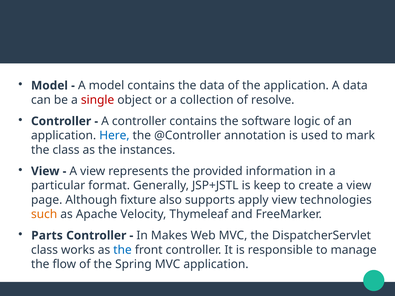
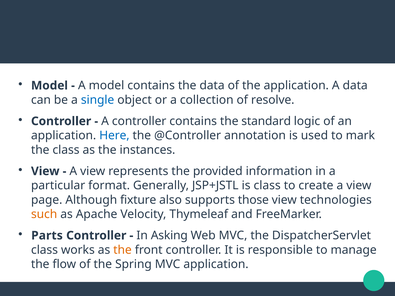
single colour: red -> blue (98, 100)
software: software -> standard (266, 121)
is keep: keep -> class (267, 186)
apply: apply -> those (253, 200)
Makes: Makes -> Asking (169, 236)
the colour: blue -> orange (123, 250)
